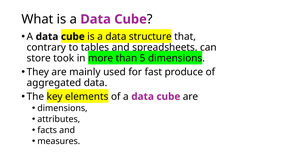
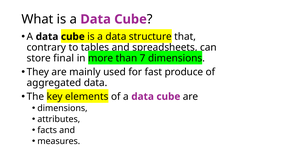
took: took -> final (64, 58)
5: 5 -> 7 (143, 58)
